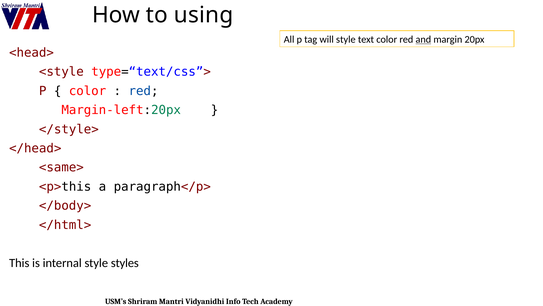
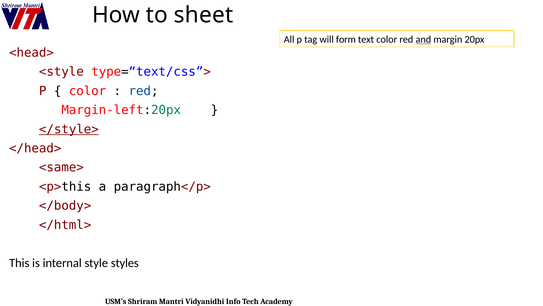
using: using -> sheet (204, 15)
will style: style -> form (346, 39)
</style> underline: none -> present (69, 129)
